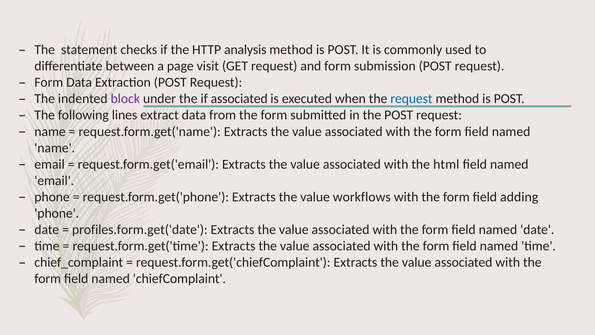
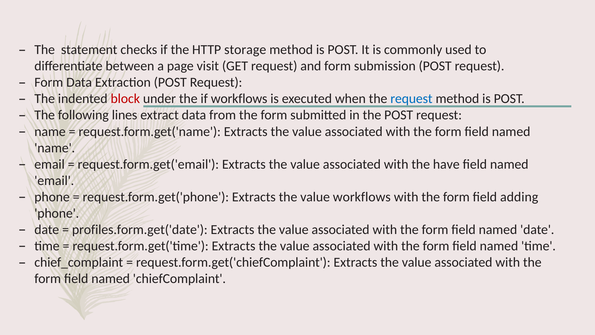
analysis: analysis -> storage (245, 50)
block colour: purple -> red (125, 99)
if associated: associated -> workflows (239, 99)
html: html -> have (446, 164)
